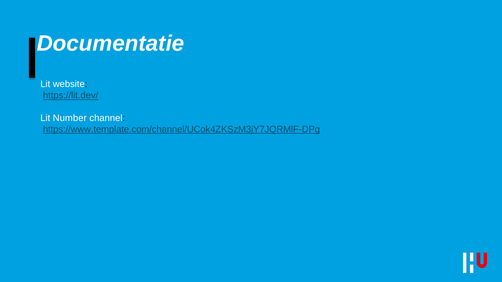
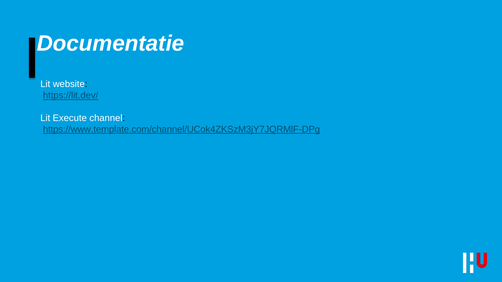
Number: Number -> Execute (70, 118)
